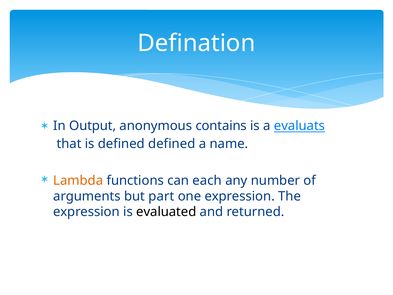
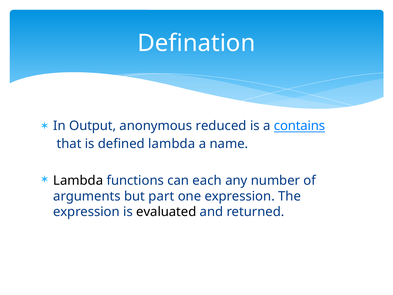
contains: contains -> reduced (221, 126)
evaluats: evaluats -> contains (300, 126)
defined defined: defined -> lambda (172, 144)
Lambda colour: orange -> black (78, 180)
